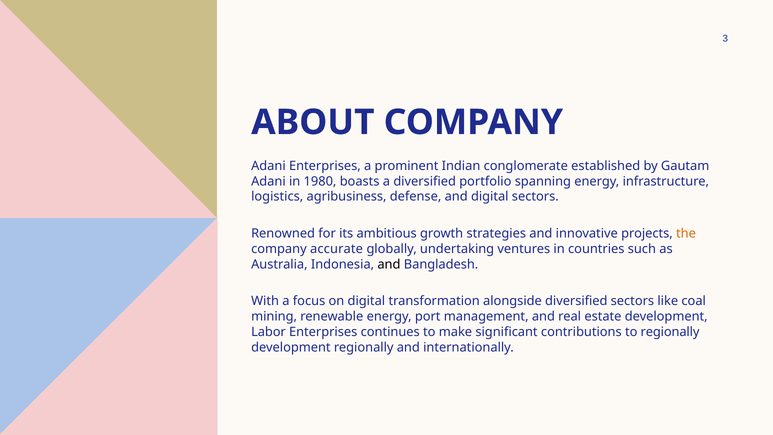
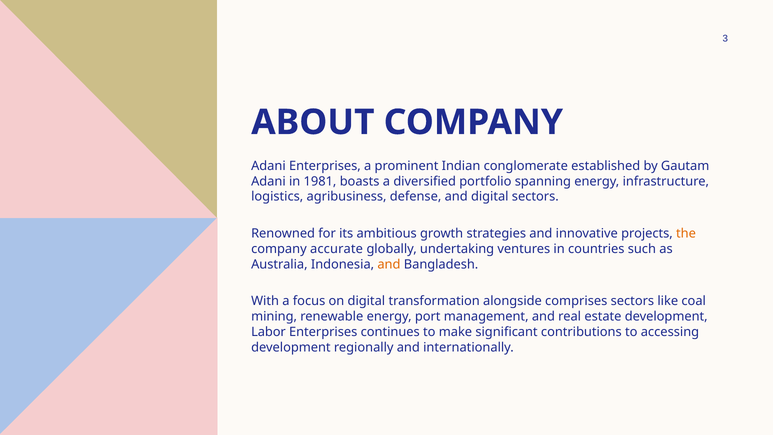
1980: 1980 -> 1981 (320, 181)
and colour: black -> orange (389, 264)
alongside diversified: diversified -> comprises (576, 301)
to regionally: regionally -> accessing (670, 332)
